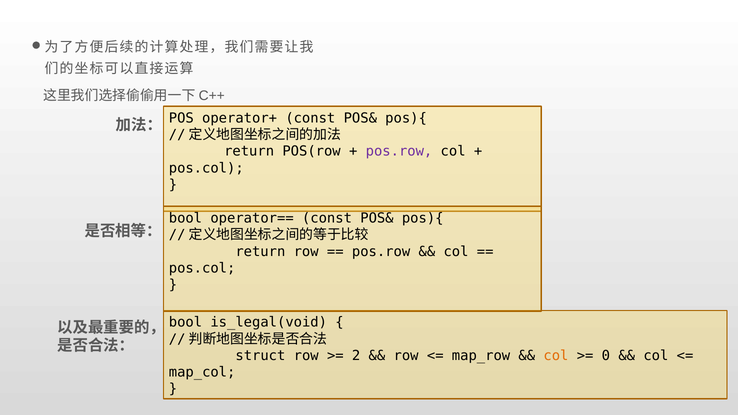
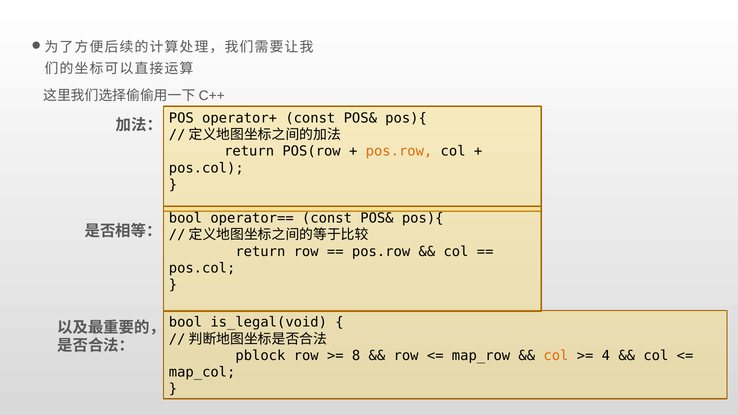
pos.row colour: purple -> orange (399, 151)
struct: struct -> pblock (260, 356)
2: 2 -> 8 (356, 356)
0: 0 -> 4 (606, 356)
